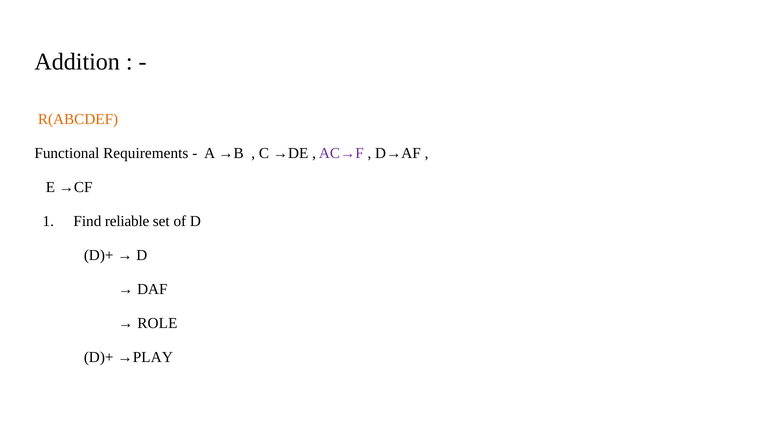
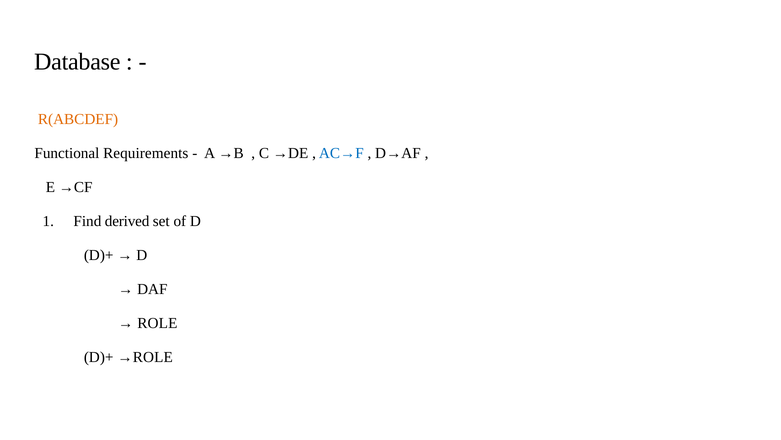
Addition: Addition -> Database (77, 62)
AC→F colour: purple -> blue (341, 153)
reliable: reliable -> derived (127, 221)
→PLAY: →PLAY -> →ROLE (145, 357)
